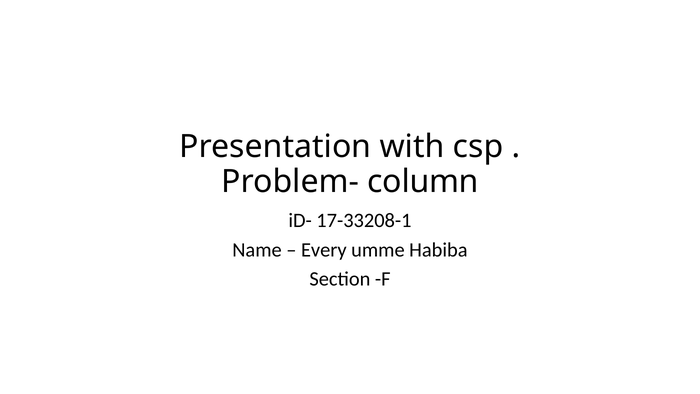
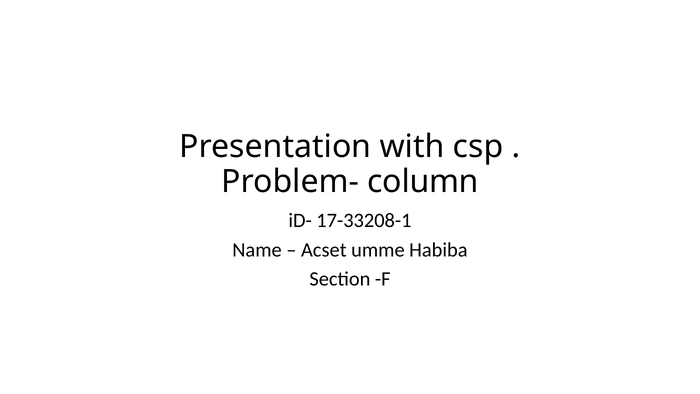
Every: Every -> Acset (324, 250)
